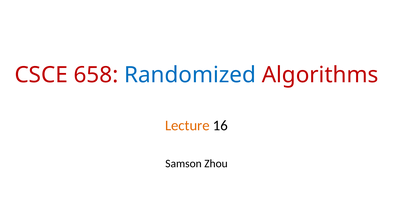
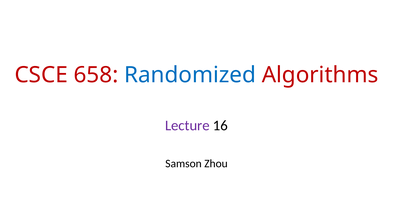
Lecture colour: orange -> purple (187, 125)
